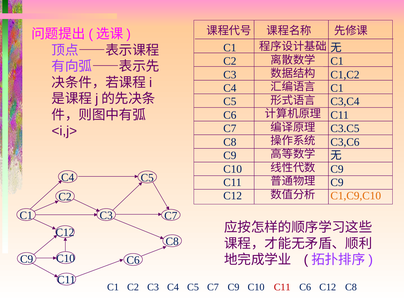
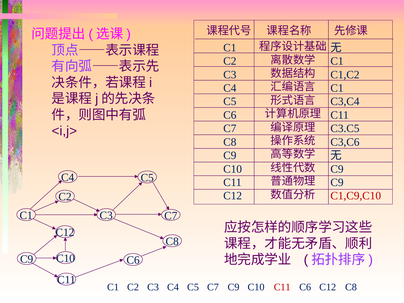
C1,C9,C10 colour: orange -> red (356, 196)
